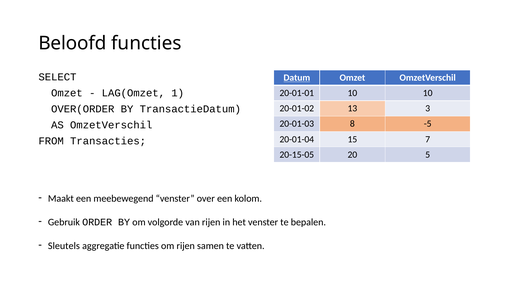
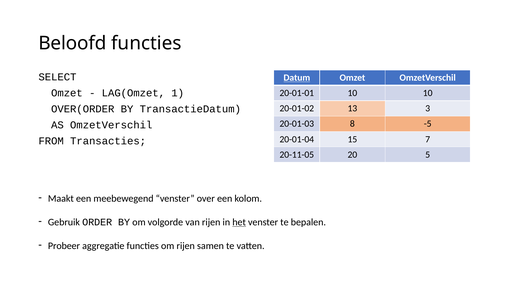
20-15-05: 20-15-05 -> 20-11-05 (297, 155)
het underline: none -> present (239, 222)
Sleutels: Sleutels -> Probeer (64, 246)
